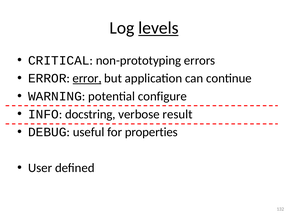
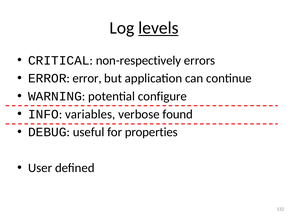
non-prototyping: non-prototyping -> non-respectively (139, 60)
error underline: present -> none (87, 78)
docstring: docstring -> variables (90, 114)
result: result -> found (178, 114)
